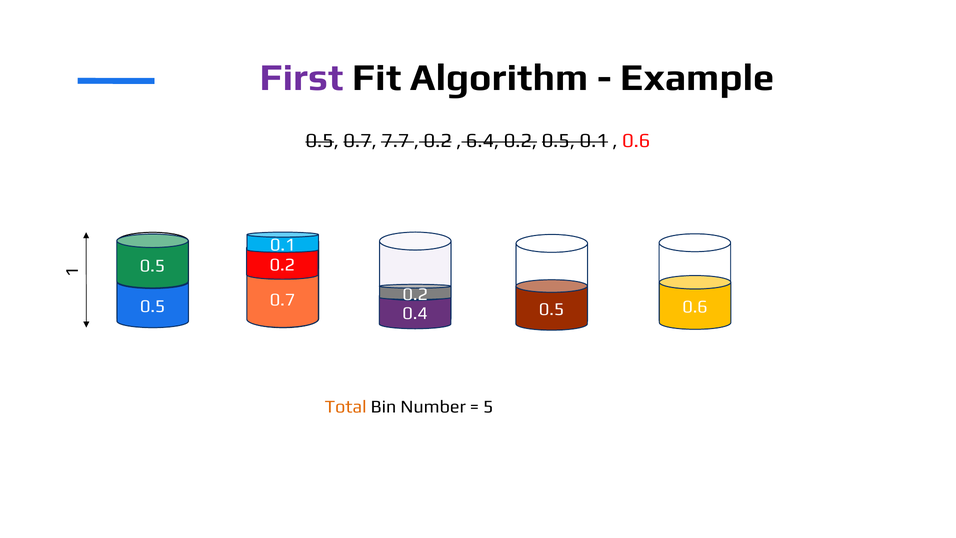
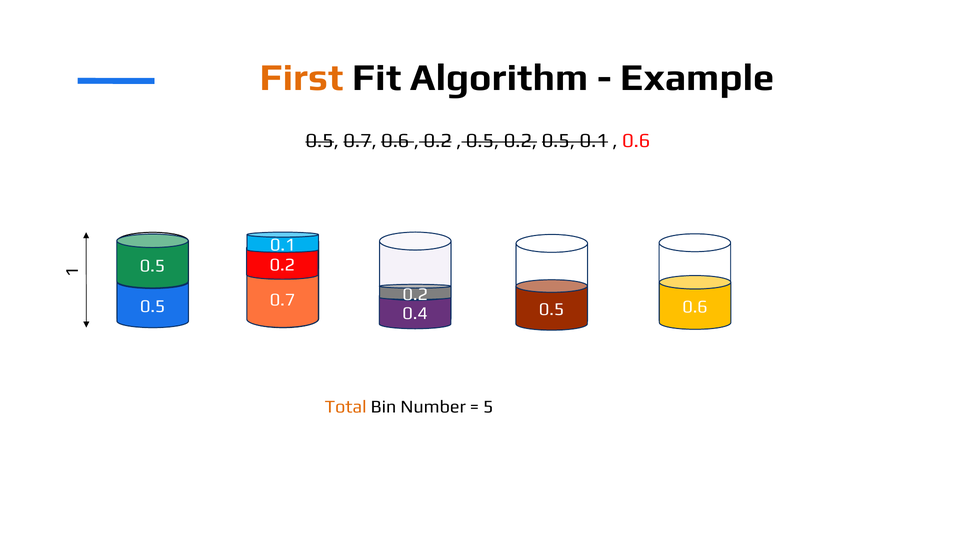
First colour: purple -> orange (302, 78)
0.7 7.7: 7.7 -> 0.6 (395, 141)
6.4: 6.4 -> 0.5 (483, 141)
